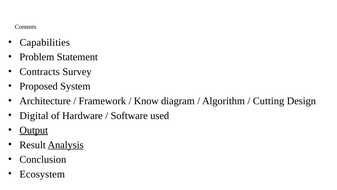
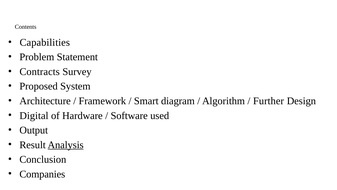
Know: Know -> Smart (146, 101)
Cutting: Cutting -> Further (269, 101)
Output underline: present -> none (34, 130)
Ecosystem: Ecosystem -> Companies (42, 174)
